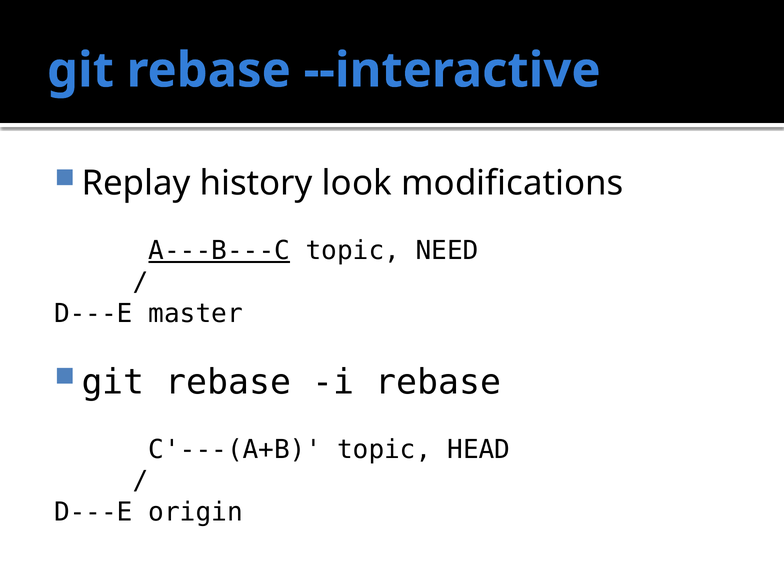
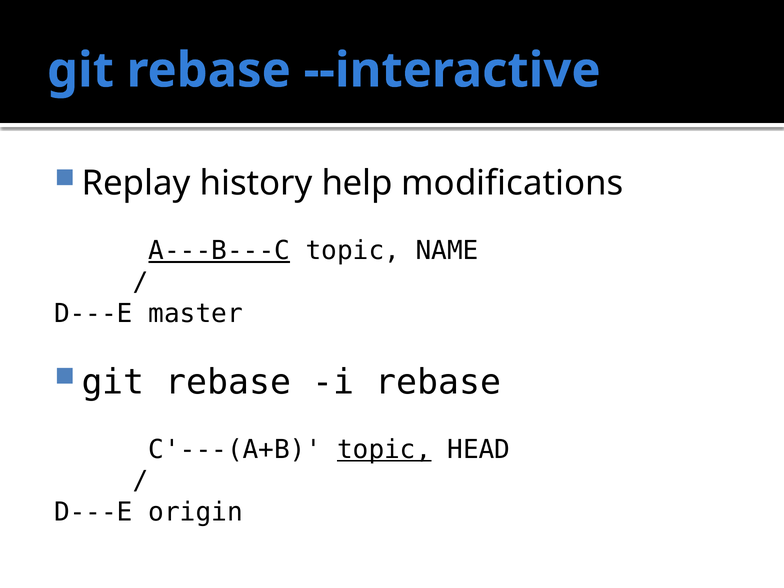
look: look -> help (357, 183)
NEED: NEED -> NAME (447, 251)
topic underline: none -> present (384, 449)
